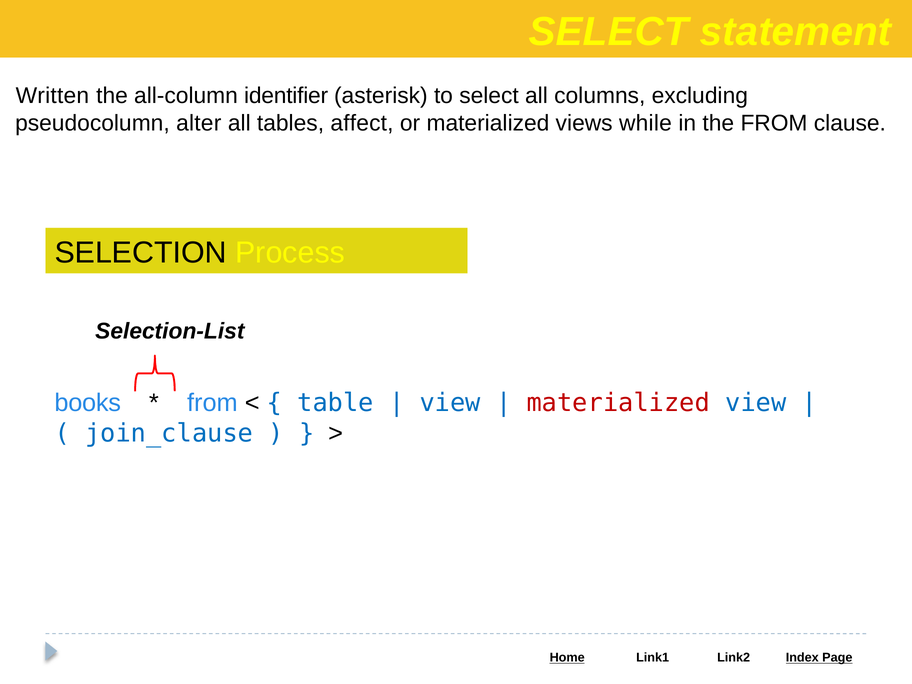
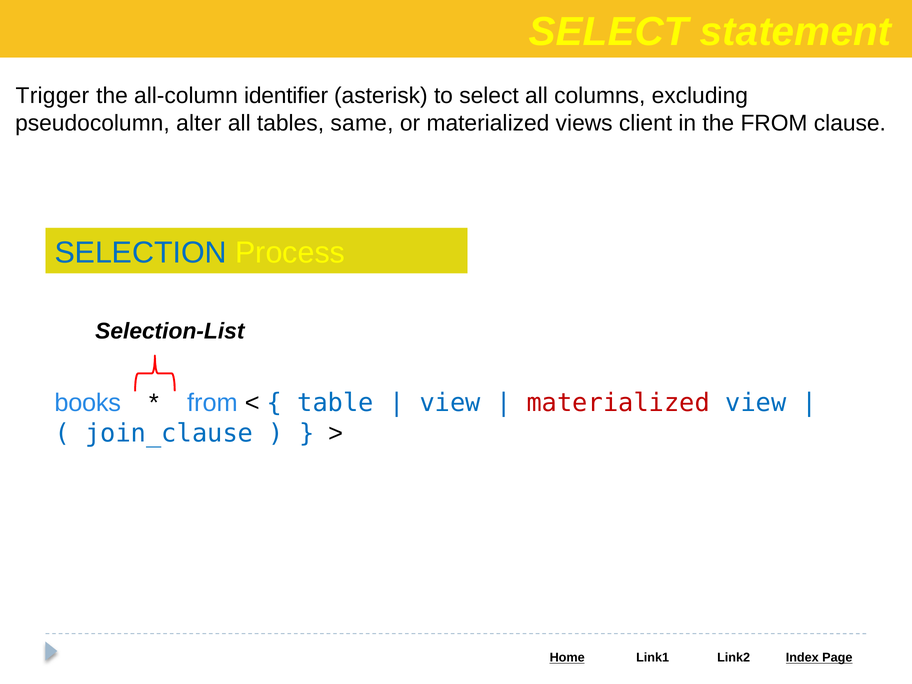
Written: Written -> Trigger (52, 96)
affect: affect -> same (362, 123)
while: while -> client (646, 123)
SELECTION colour: black -> blue (141, 253)
